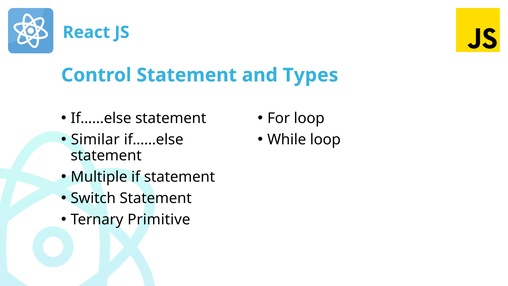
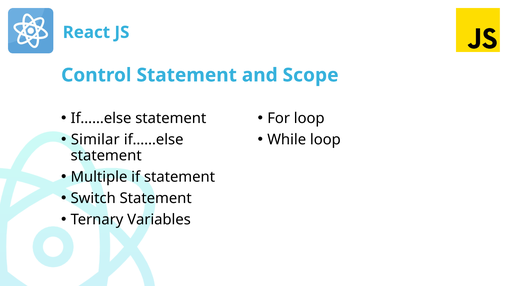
Types: Types -> Scope (311, 75)
Primitive: Primitive -> Variables (159, 219)
